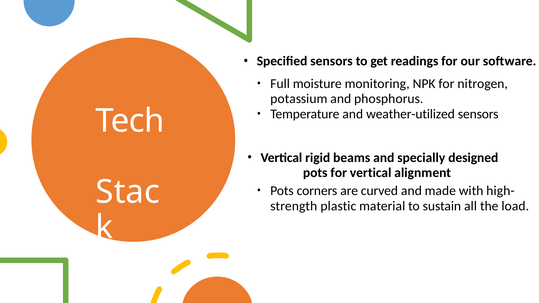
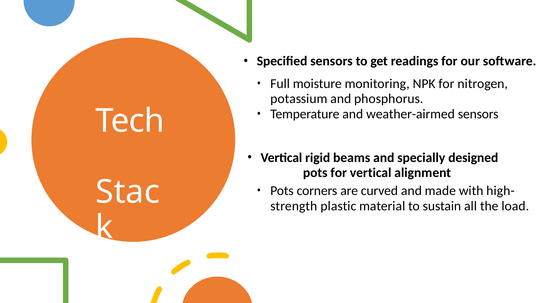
weather-utilized: weather-utilized -> weather-airmed (410, 114)
